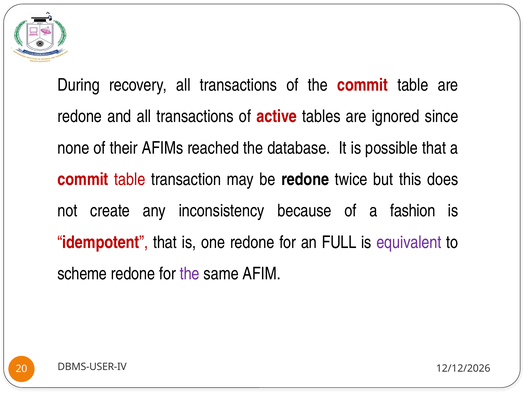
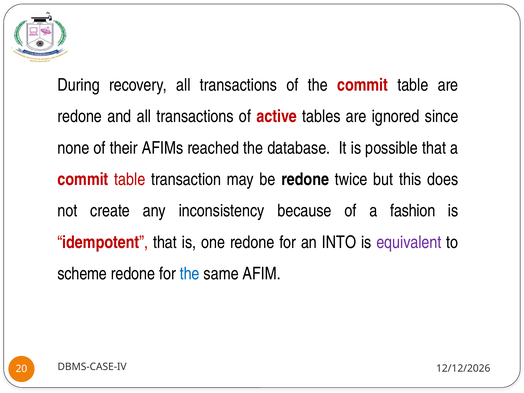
FULL: FULL -> INTO (339, 242)
the colour: purple -> blue (190, 274)
DBMS-USER-IV: DBMS-USER-IV -> DBMS-CASE-IV (92, 367)
